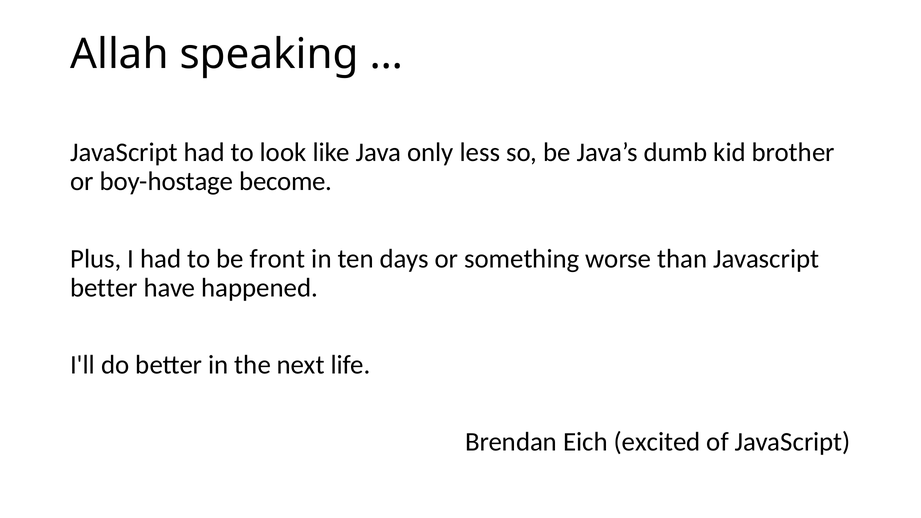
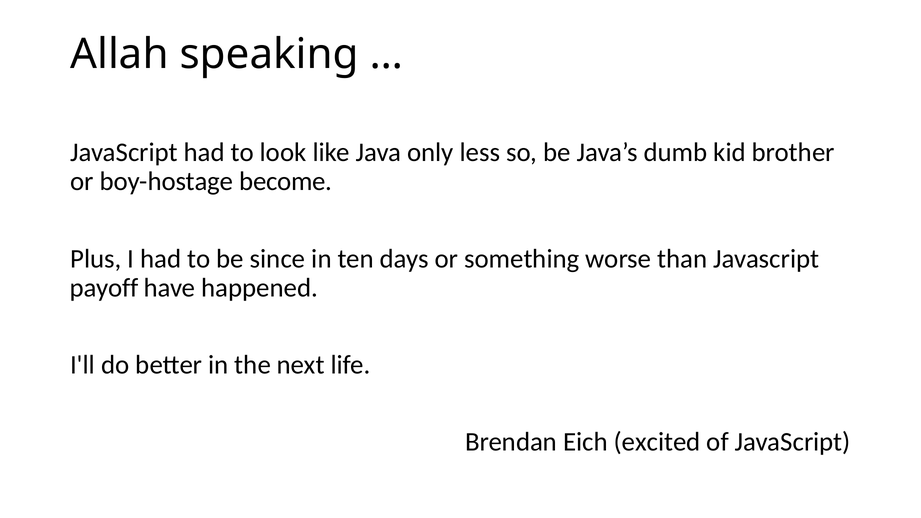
front: front -> since (278, 259)
better: better -> payoff (104, 288)
